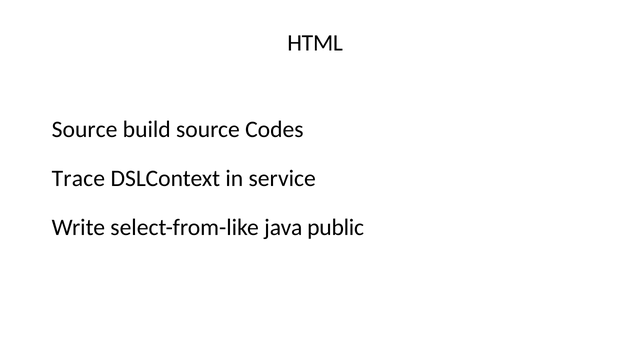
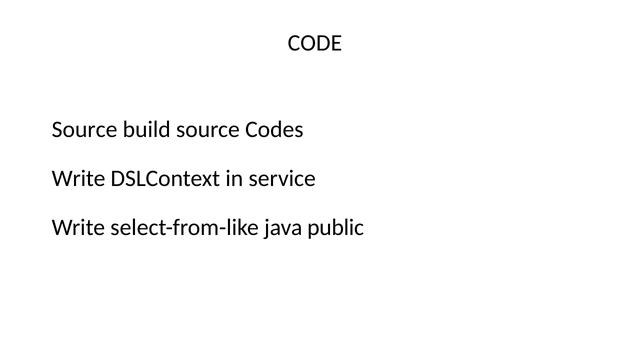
HTML: HTML -> CODE (315, 43)
Trace: Trace -> Write (79, 179)
